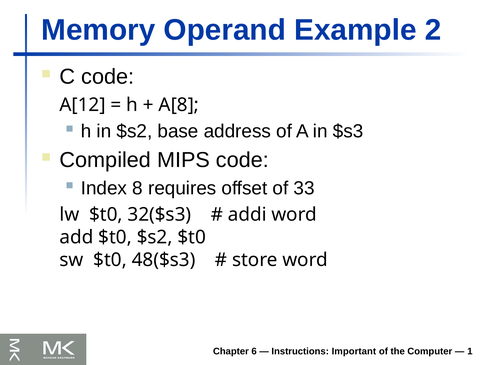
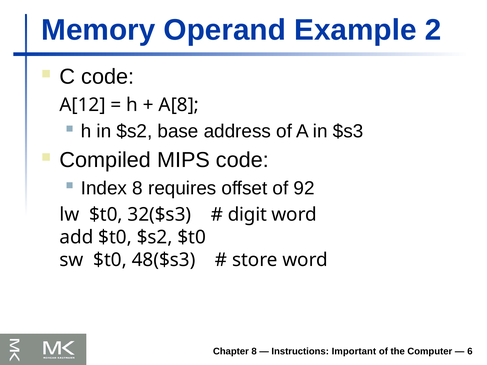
33: 33 -> 92 (304, 188)
addi: addi -> digit (247, 215)
Chapter 6: 6 -> 8 (254, 352)
1: 1 -> 6 (470, 352)
